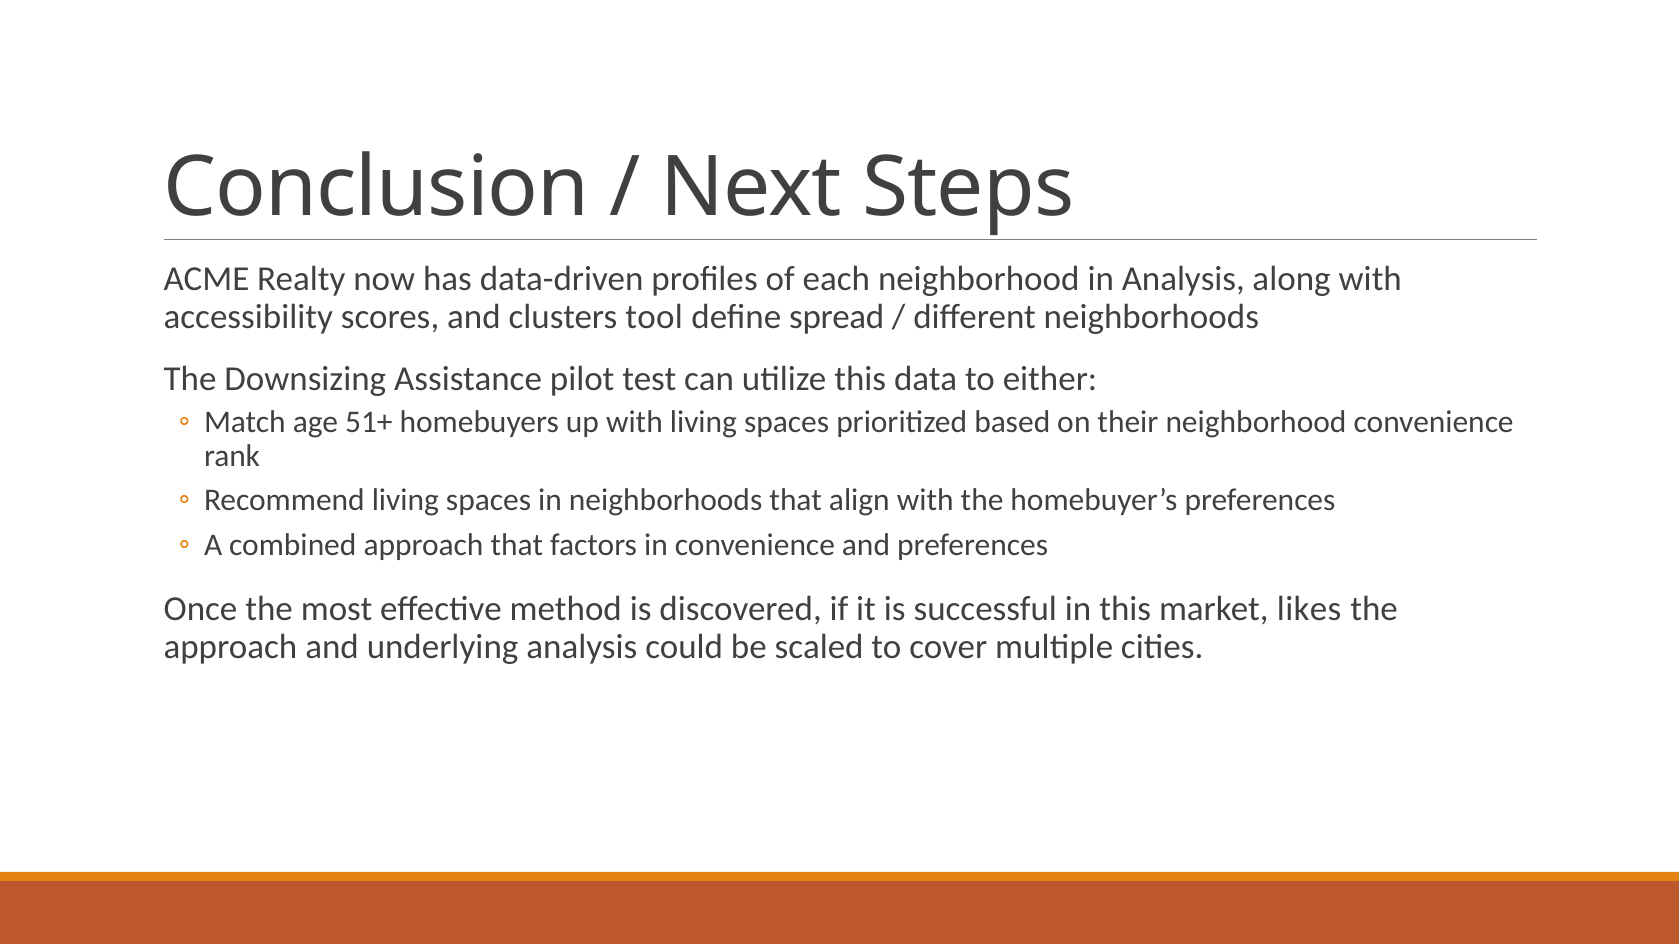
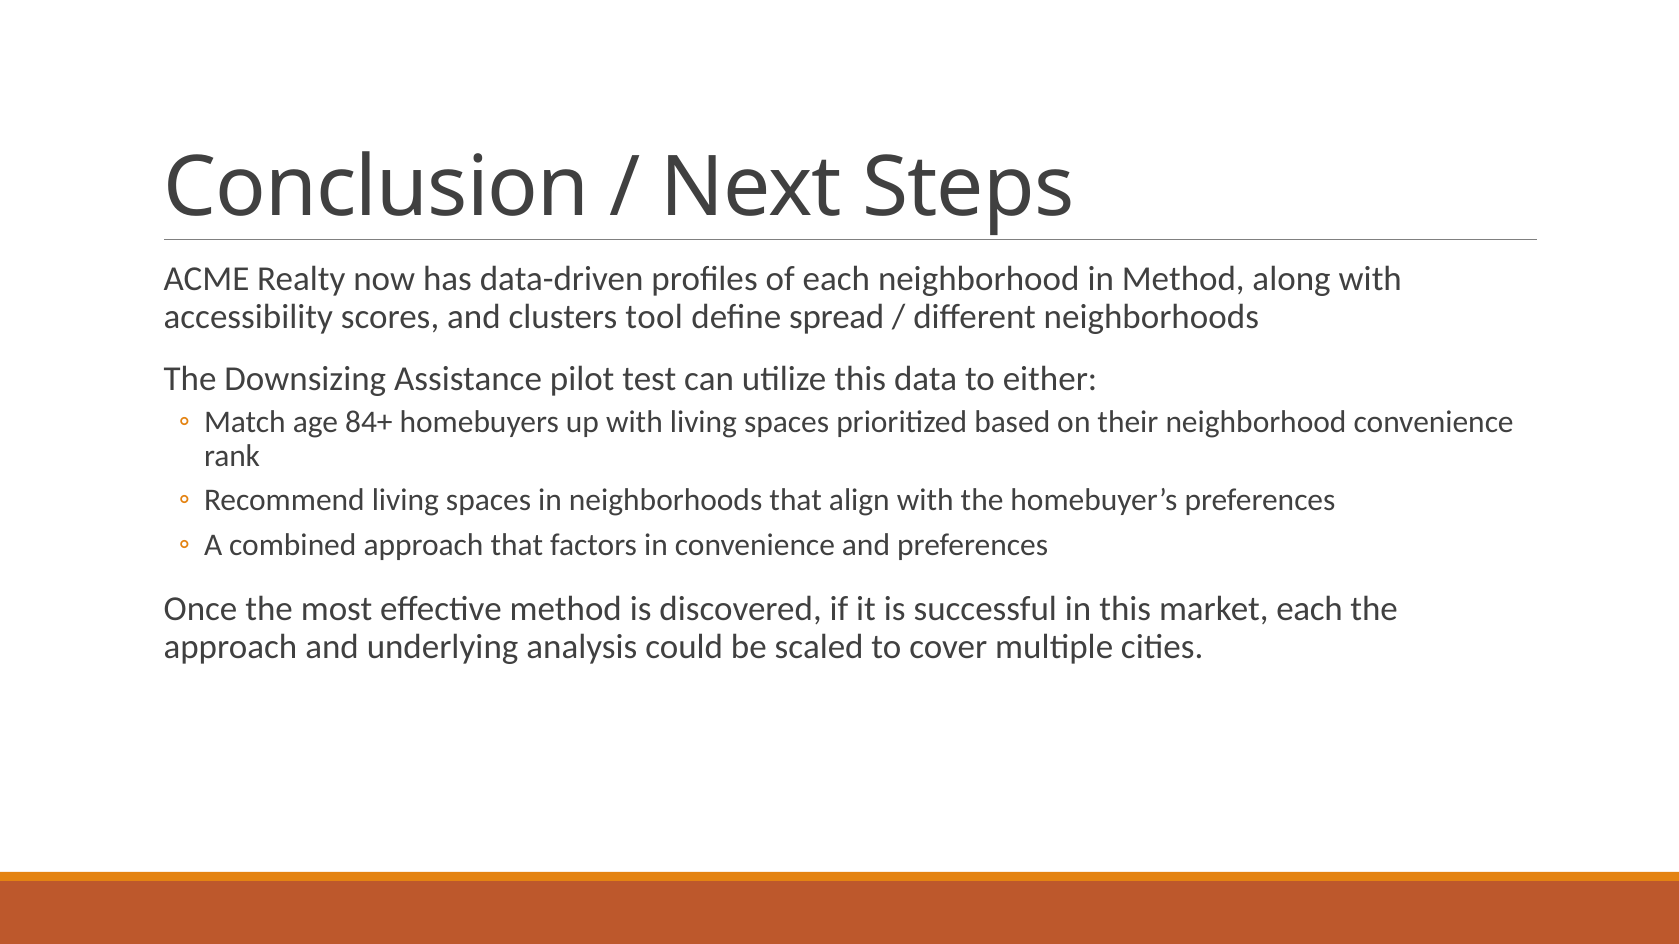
in Analysis: Analysis -> Method (1183, 279)
51+: 51+ -> 84+ (369, 422)
market likes: likes -> each (1310, 609)
